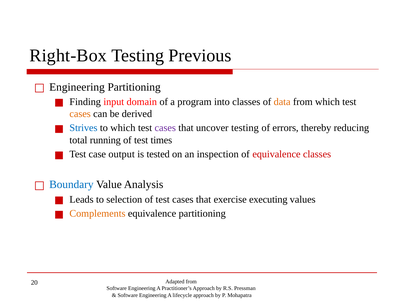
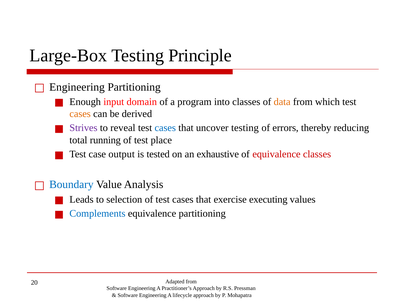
Right-Box: Right-Box -> Large-Box (68, 56)
Previous: Previous -> Principle (200, 56)
Finding: Finding -> Enough (85, 102)
Strives colour: blue -> purple (83, 128)
to which: which -> reveal (123, 128)
cases colour: purple -> blue (165, 128)
times: times -> place (161, 140)
inspection: inspection -> exhaustive (218, 154)
Complements colour: orange -> blue (97, 213)
